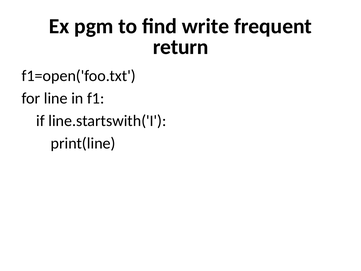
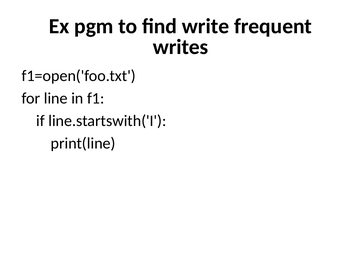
return: return -> writes (181, 47)
